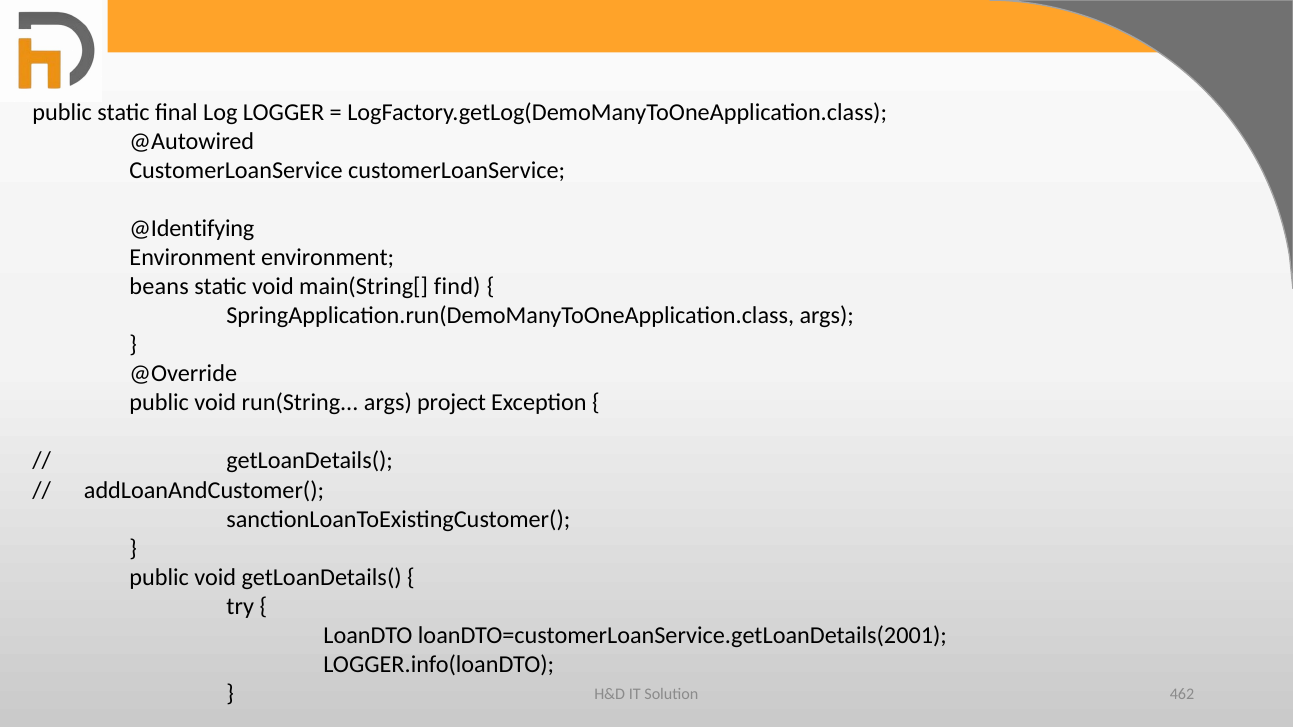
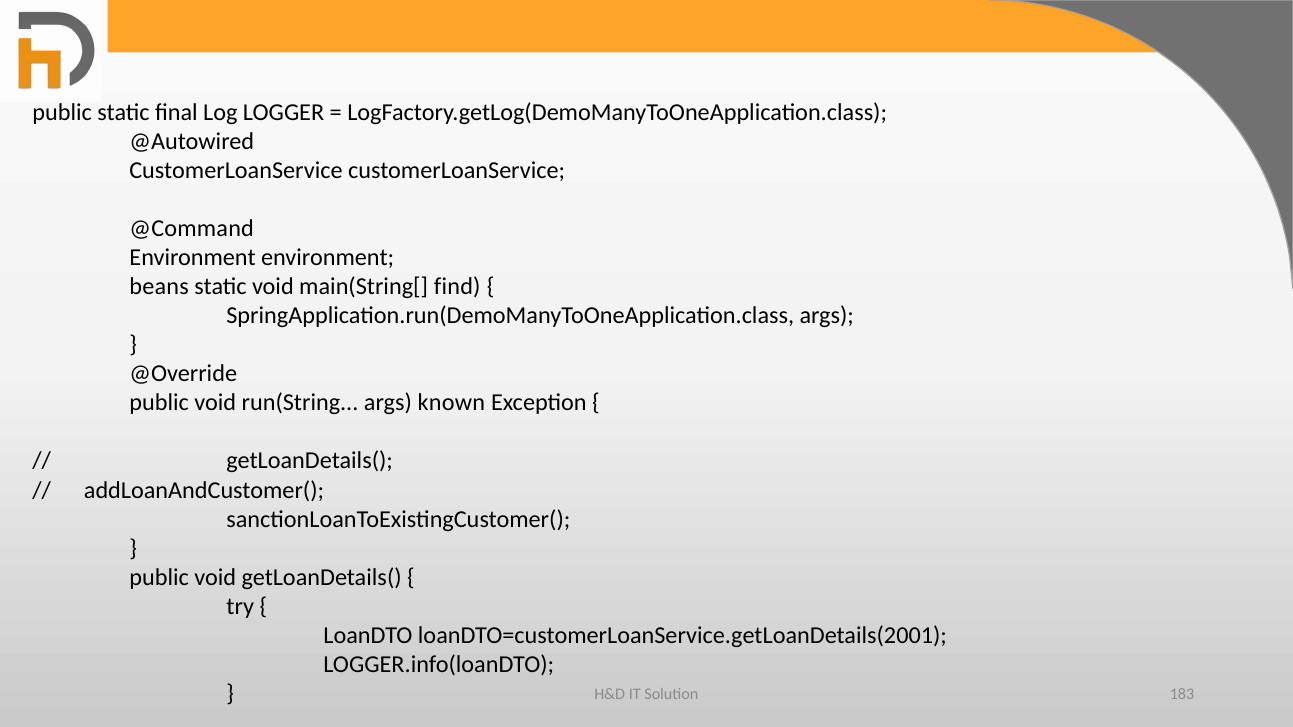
@Identifying: @Identifying -> @Command (192, 228)
project: project -> known (451, 403)
462: 462 -> 183 (1182, 694)
